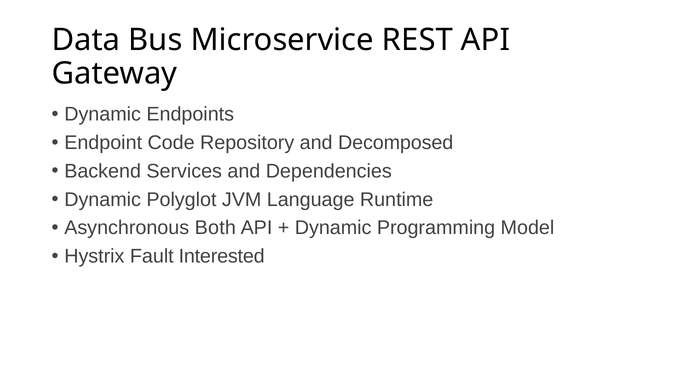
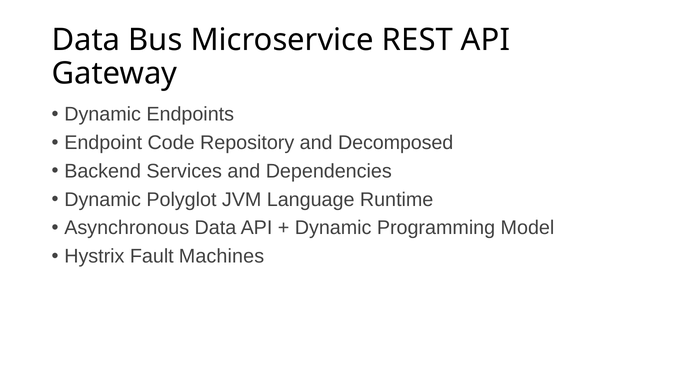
Asynchronous Both: Both -> Data (215, 228)
Interested: Interested -> Machines (221, 256)
